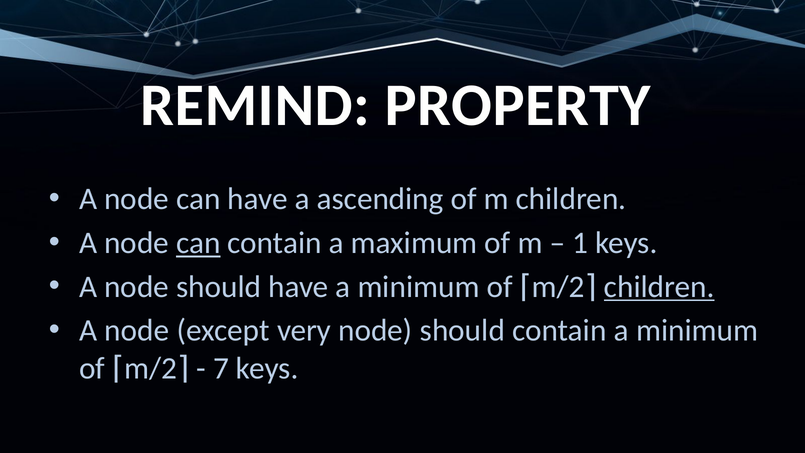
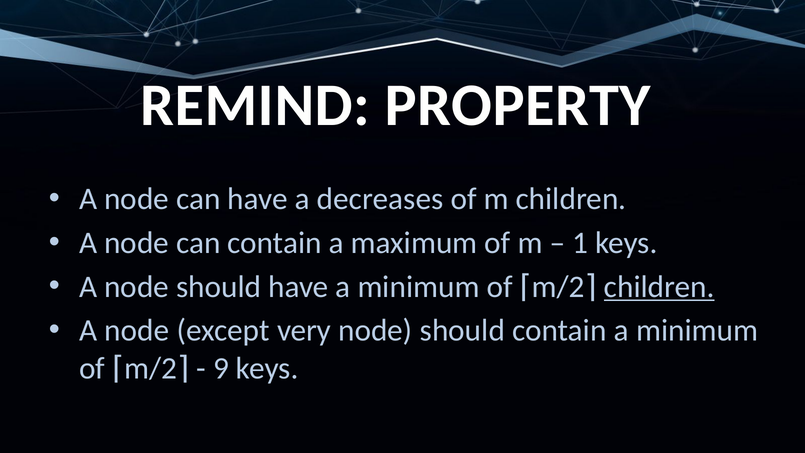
ascending: ascending -> decreases (380, 199)
can underline: present -> none (198, 243)
7: 7 -> 9 (221, 368)
